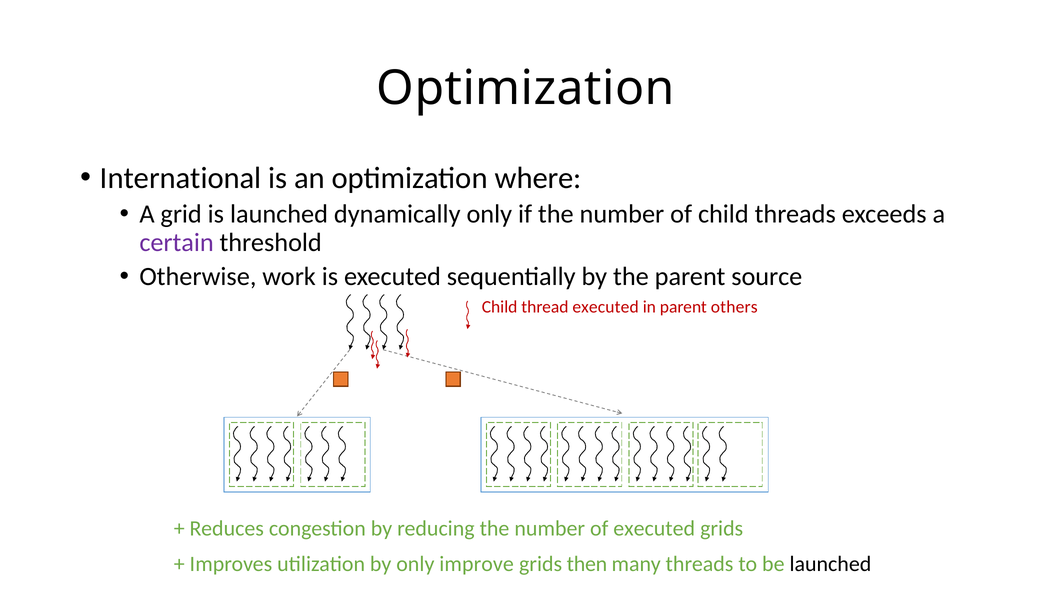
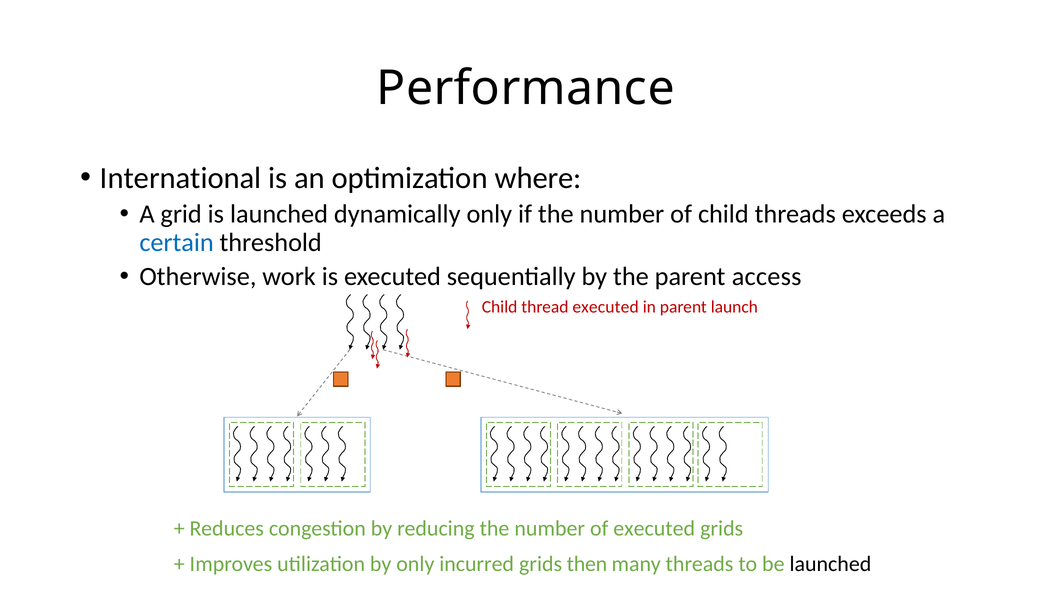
Optimization: Optimization -> Performance (526, 88)
certain colour: purple -> blue (177, 242)
source: source -> access (767, 276)
others: others -> launch (734, 307)
improve: improve -> incurred (477, 564)
